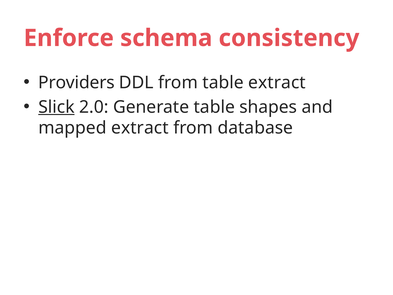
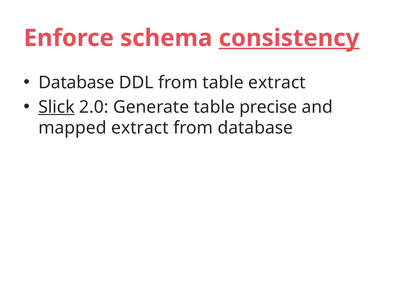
consistency underline: none -> present (289, 38)
Providers: Providers -> Database (76, 82)
shapes: shapes -> precise (268, 107)
